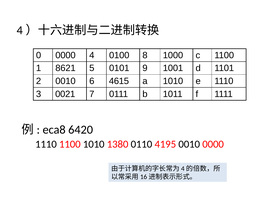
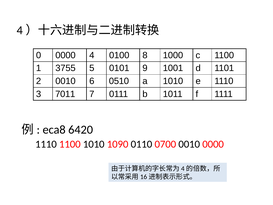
8621: 8621 -> 3755 (65, 68)
4615: 4615 -> 0510 (119, 81)
0021: 0021 -> 7011 (65, 94)
1380: 1380 -> 1090 (118, 144)
4195: 4195 -> 0700 (165, 144)
